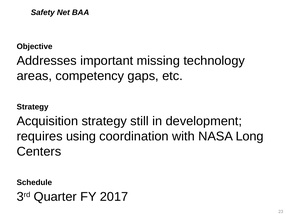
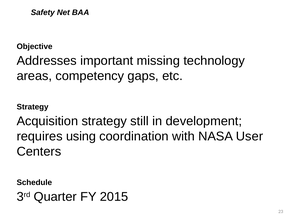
Long: Long -> User (249, 137)
2017: 2017 -> 2015 (114, 197)
